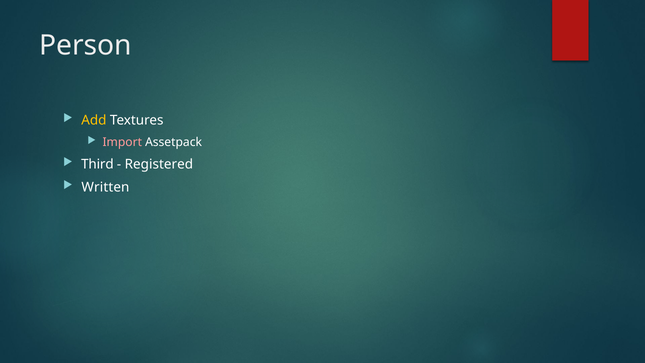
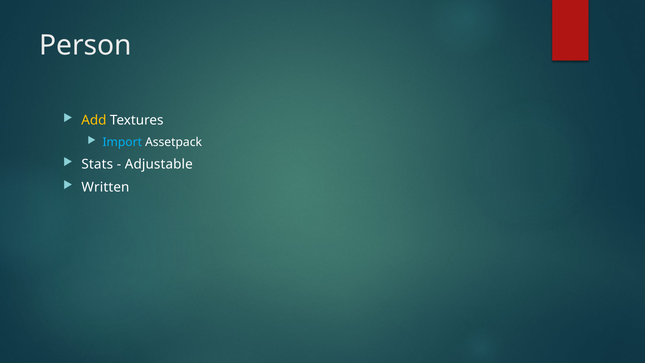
Import colour: pink -> light blue (122, 142)
Third: Third -> Stats (97, 164)
Registered: Registered -> Adjustable (159, 164)
